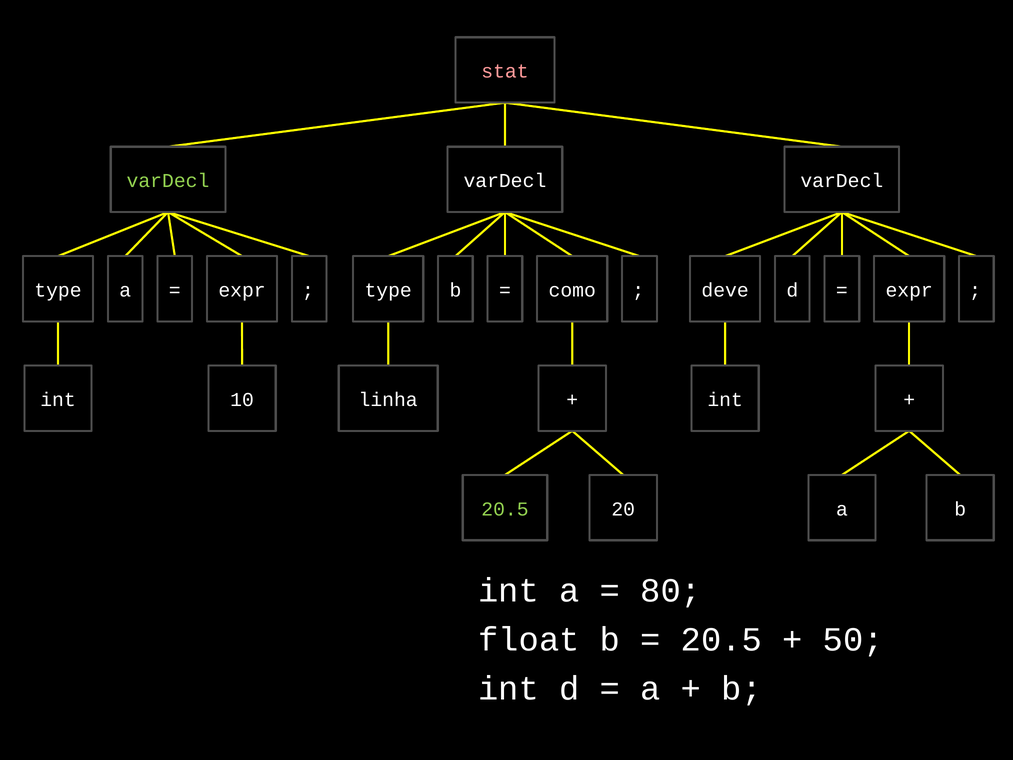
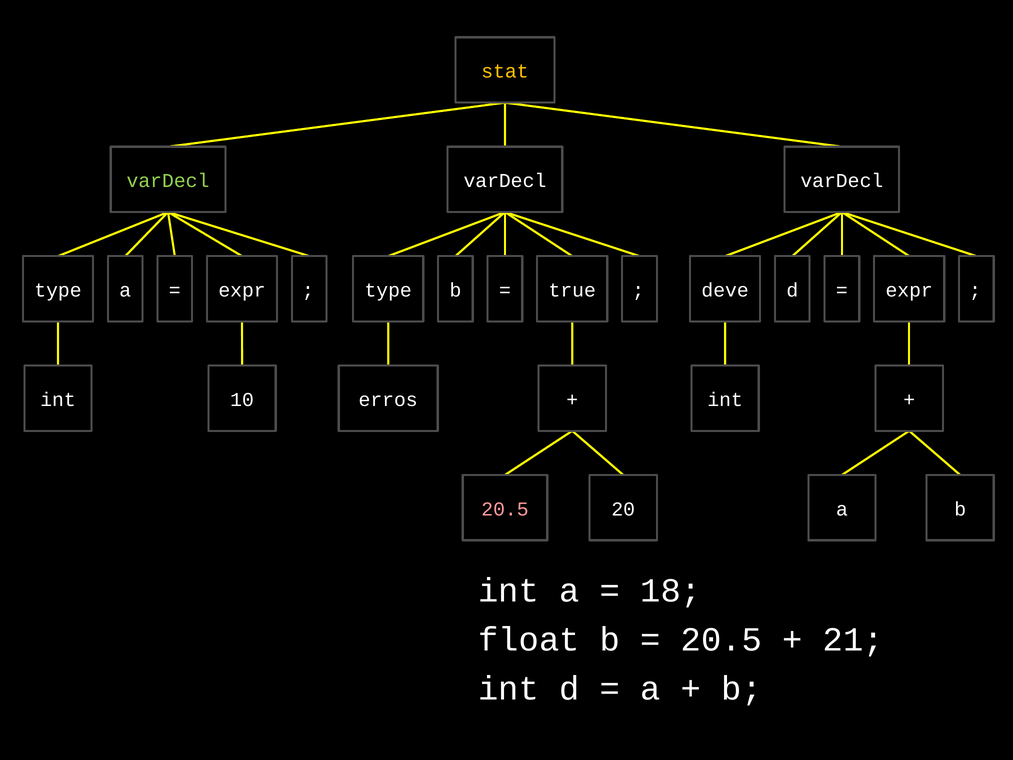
stat colour: pink -> yellow (505, 71)
como: como -> true (572, 290)
linha: linha -> erros (388, 399)
20.5 colour: light green -> pink (505, 509)
80: 80 -> 18 (671, 590)
50: 50 -> 21 (853, 639)
